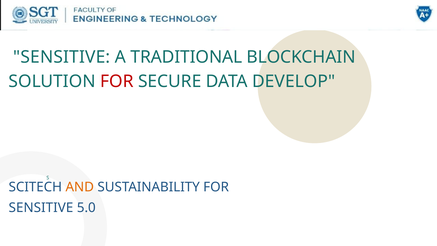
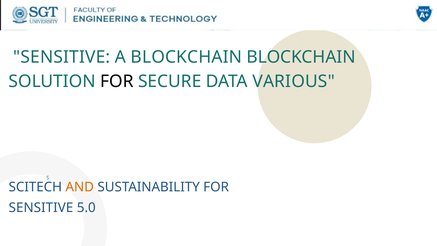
A TRADITIONAL: TRADITIONAL -> BLOCKCHAIN (186, 57)
FOR colour: red -> black (117, 81)
DEVELOP: DEVELOP -> VARIOUS (294, 81)
